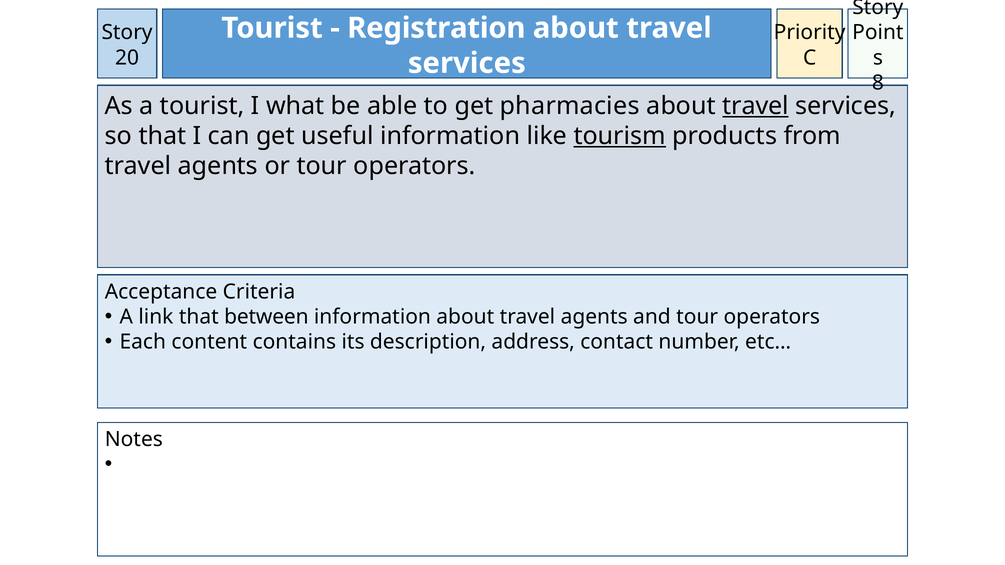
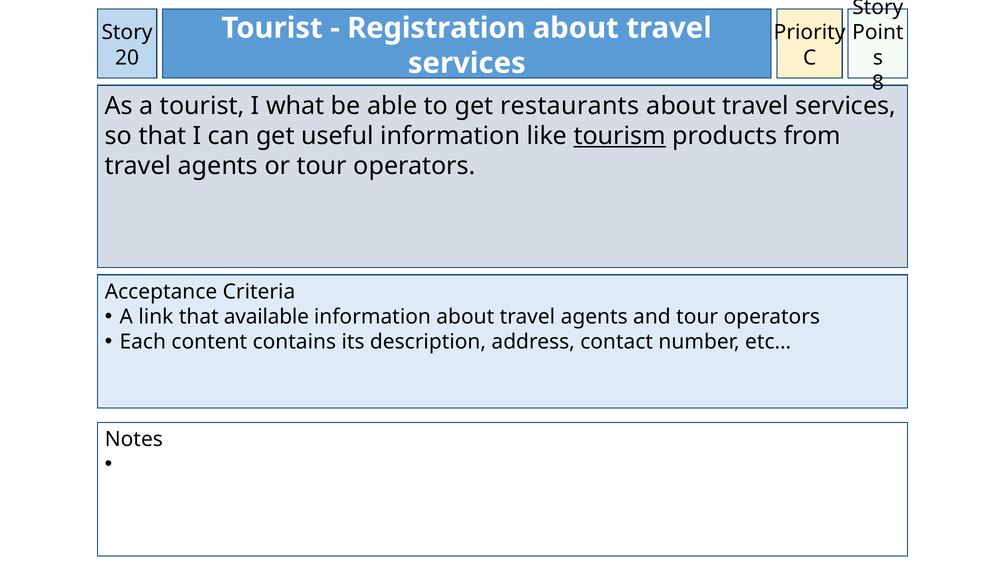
pharmacies: pharmacies -> restaurants (570, 106)
travel underline: present -> none (756, 106)
between: between -> available (266, 317)
